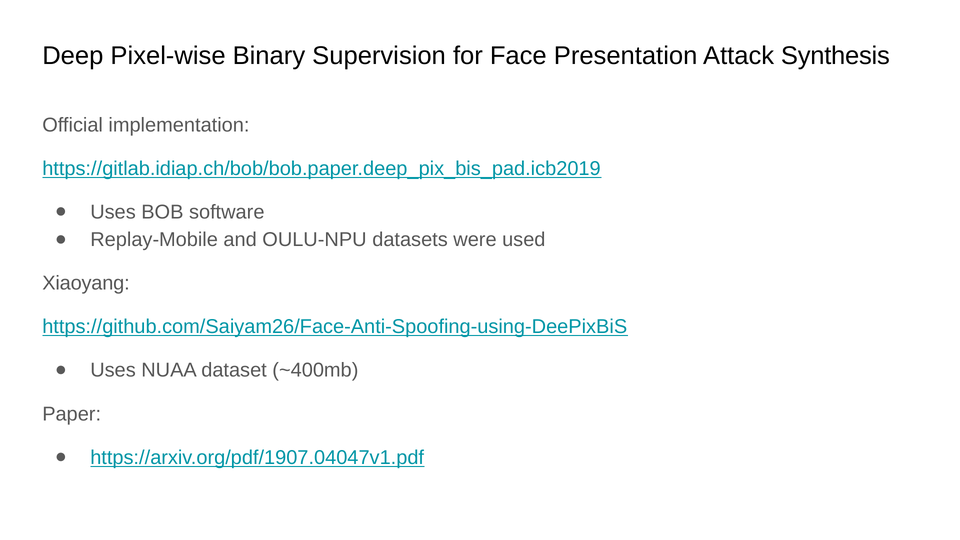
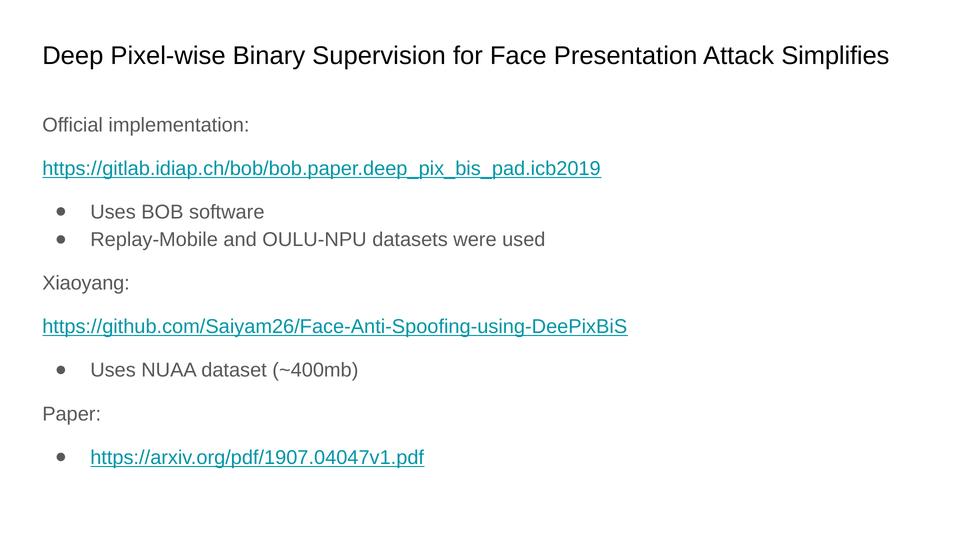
Synthesis: Synthesis -> Simplifies (835, 56)
